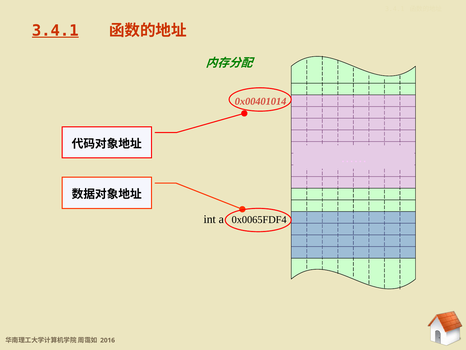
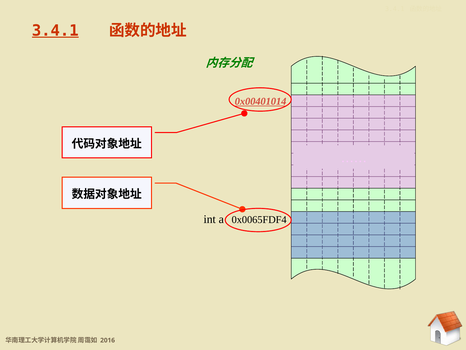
0x00401014 underline: none -> present (261, 101)
